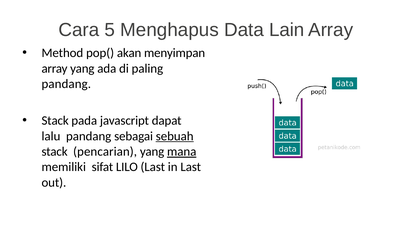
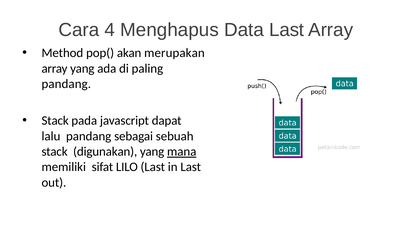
5: 5 -> 4 (110, 30)
Data Lain: Lain -> Last (287, 30)
menyimpan: menyimpan -> merupakan (174, 53)
sebuah underline: present -> none (175, 136)
pencarian: pencarian -> digunakan (105, 151)
